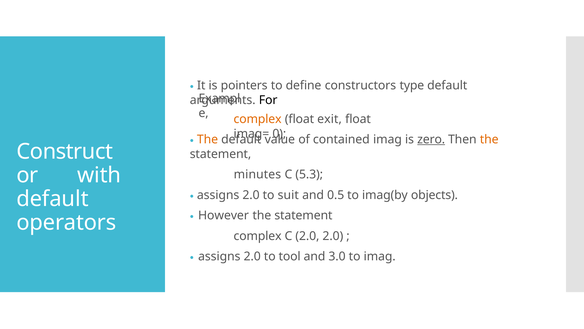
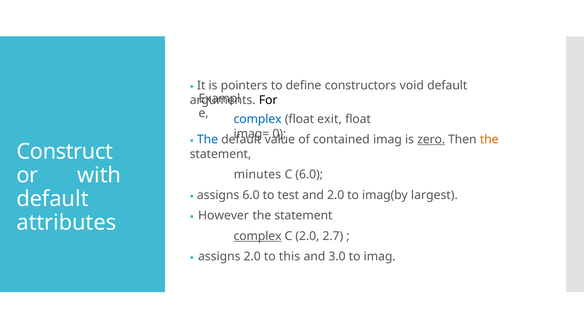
type: type -> void (412, 85)
complex colour: orange -> blue (258, 119)
The colour: orange -> blue (208, 139)
C 5.3: 5.3 -> 6.0 (309, 174)
2.0: 2.0 -> 6.0 (251, 195)
suit: suit -> test (288, 195)
and 0.5: 0.5 -> 2.0 (336, 195)
objects: objects -> largest (434, 195)
operators: operators -> attributes (66, 222)
complex underline: none -> present (258, 236)
2.0 2.0: 2.0 -> 2.7 (333, 236)
tool: tool -> this (289, 256)
